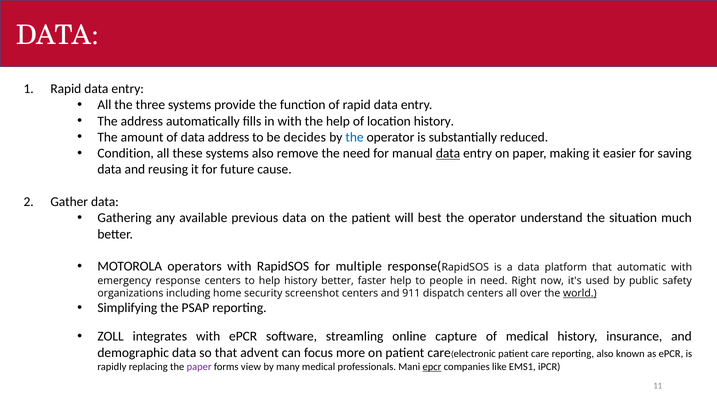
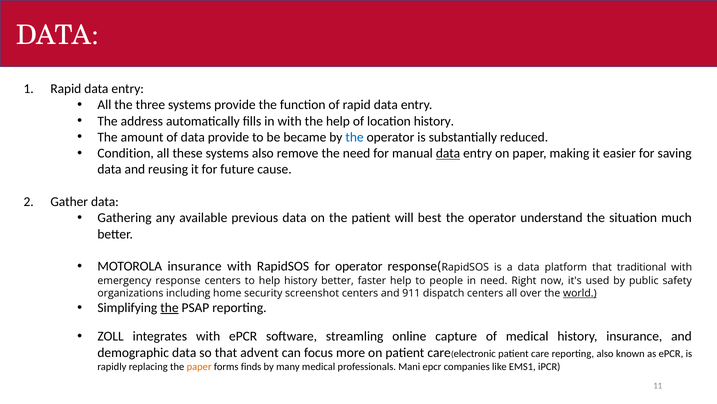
data address: address -> provide (229, 137)
decides: decides -> became (305, 137)
MOTOROLA operators: operators -> insurance (195, 266)
for multiple: multiple -> operator (359, 266)
automatic: automatic -> traditional (642, 267)
the underline: none -> present (169, 307)
paper colour: purple -> orange (199, 366)
view: view -> finds (251, 366)
epcr underline: present -> none (432, 366)
